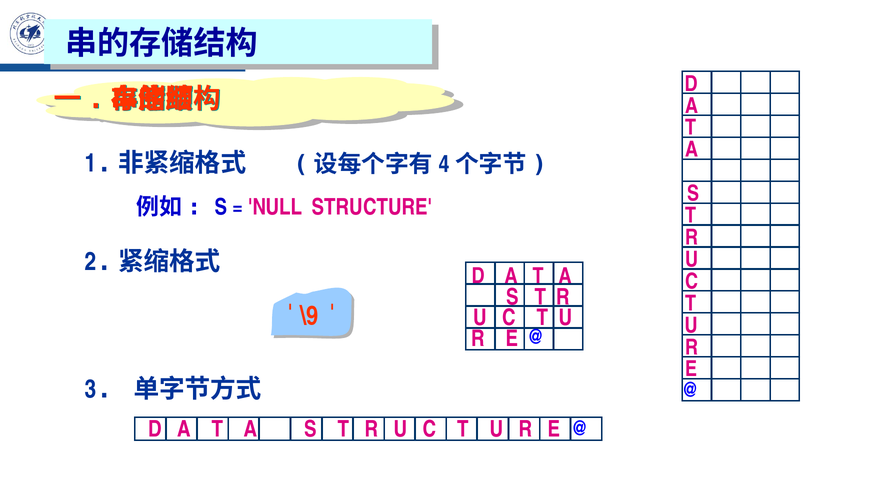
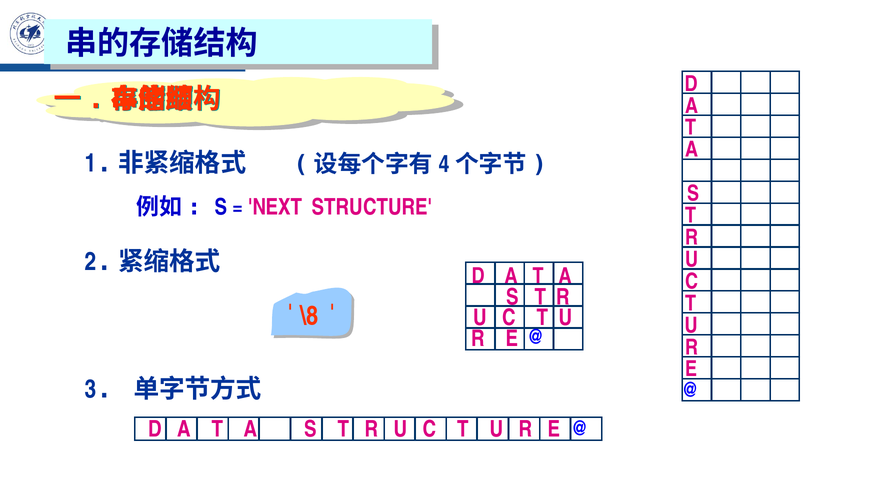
NULL: NULL -> NEXT (275, 207)
\9: \9 -> \8 (309, 316)
